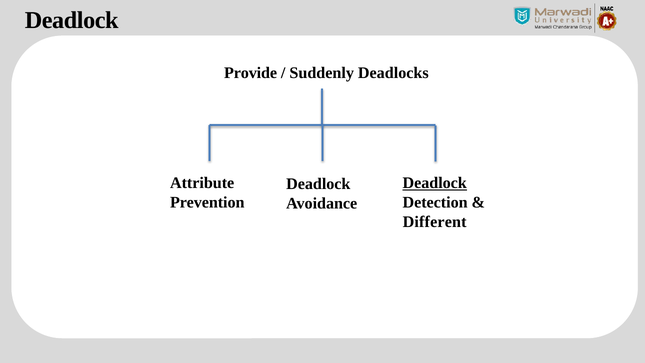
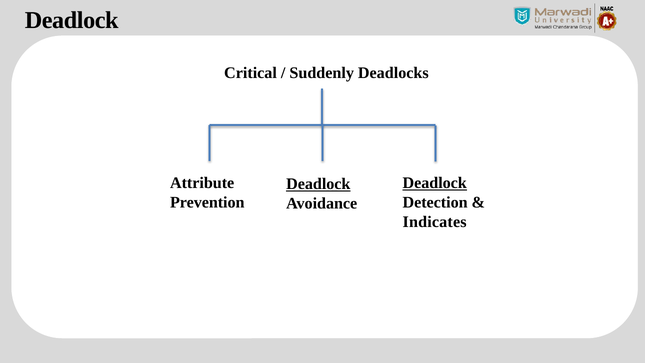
Provide: Provide -> Critical (251, 73)
Deadlock underline: none -> present (318, 184)
Different: Different -> Indicates (435, 222)
